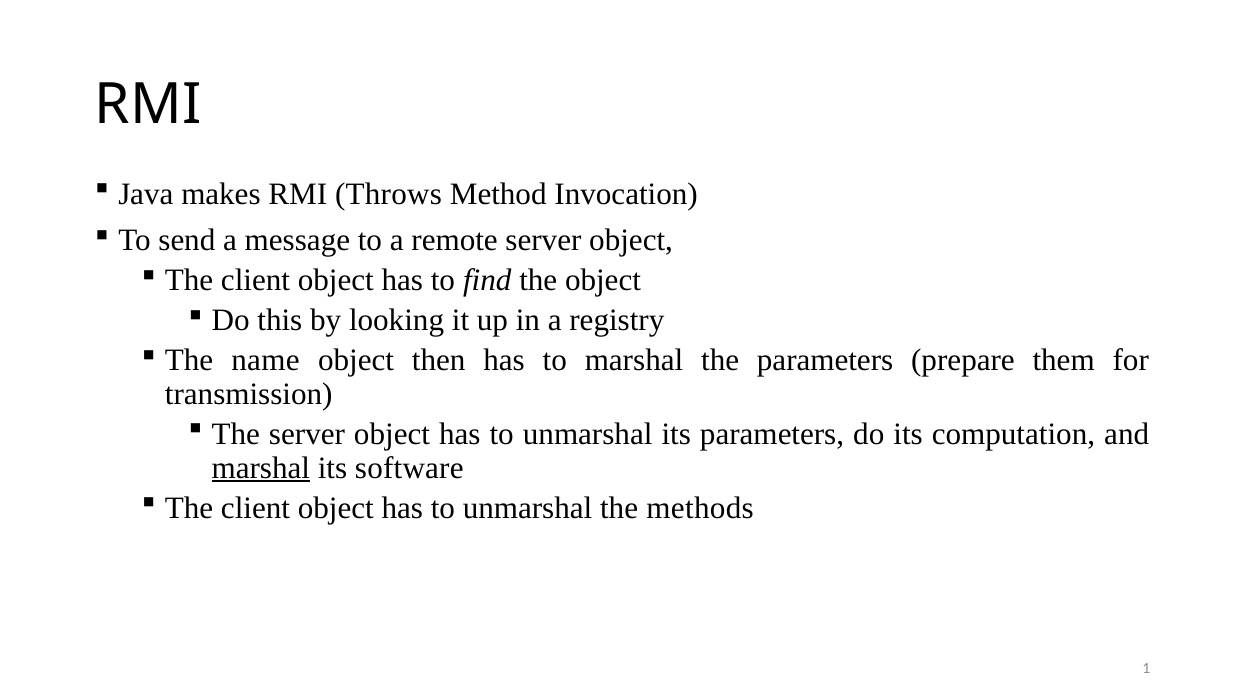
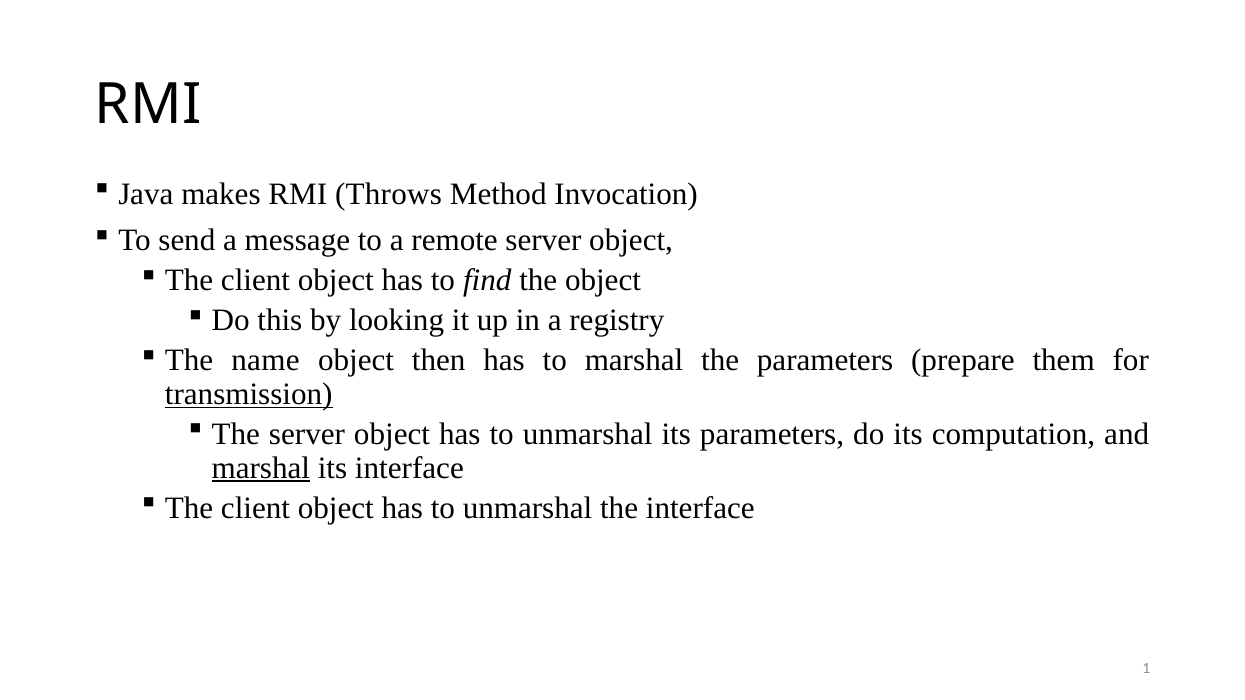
transmission underline: none -> present (249, 394)
its software: software -> interface (409, 468)
the methods: methods -> interface (700, 508)
